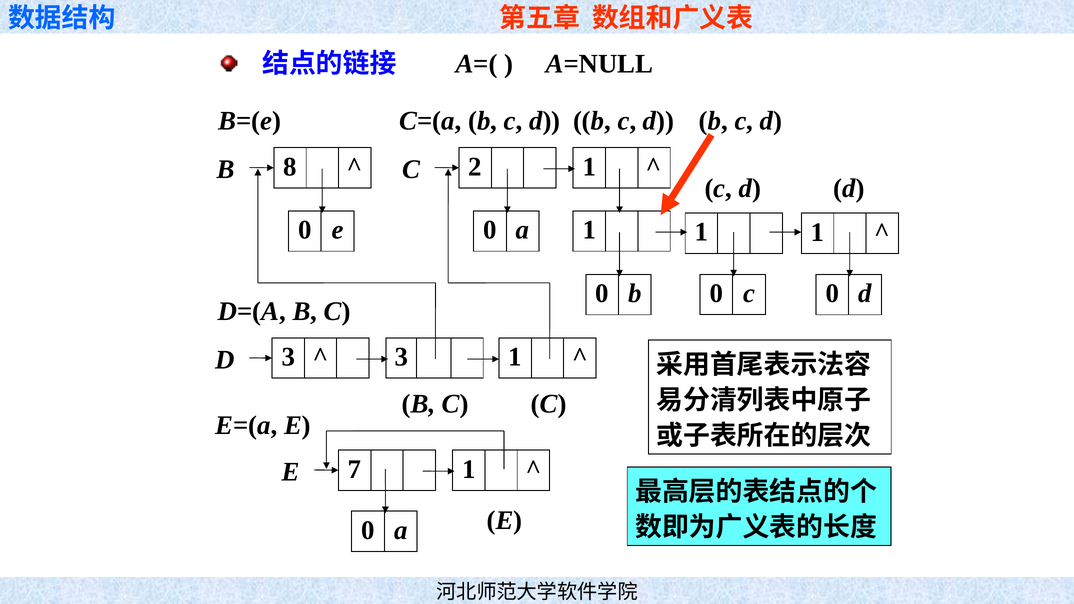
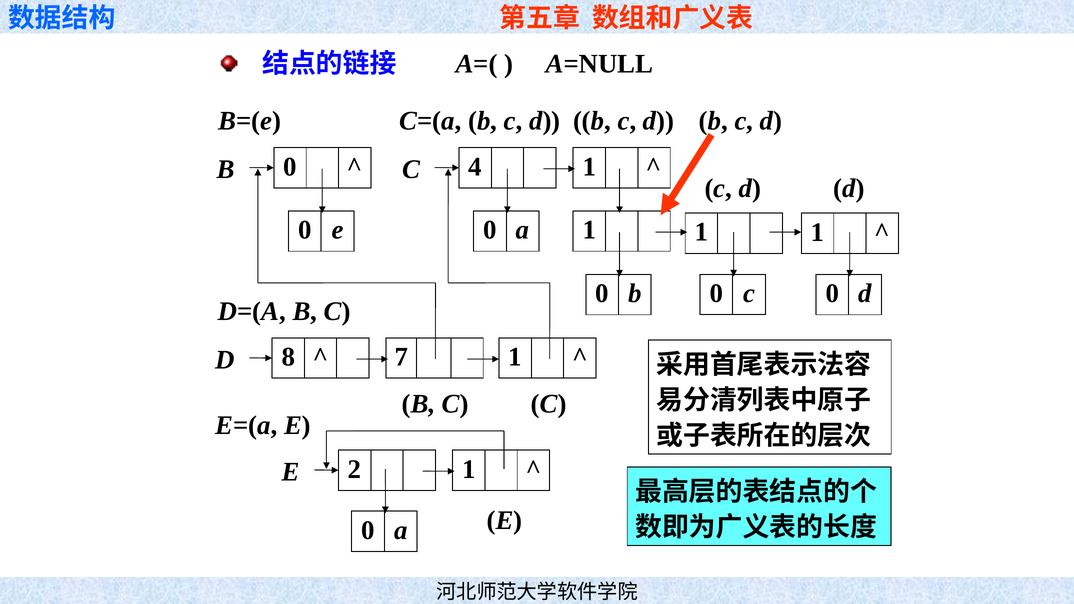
B 8: 8 -> 0 (290, 167)
2: 2 -> 4 (475, 167)
D 3: 3 -> 8 (288, 357)
3: 3 -> 7 (401, 357)
7: 7 -> 2 (355, 469)
